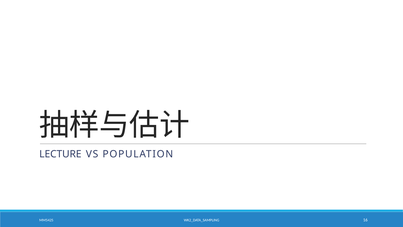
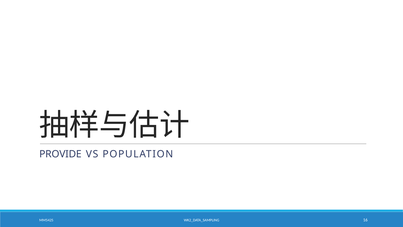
LECTURE: LECTURE -> PROVIDE (60, 154)
